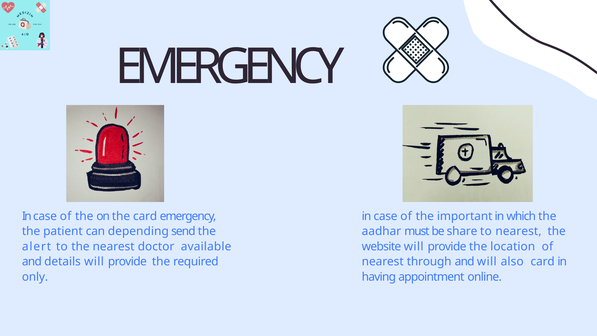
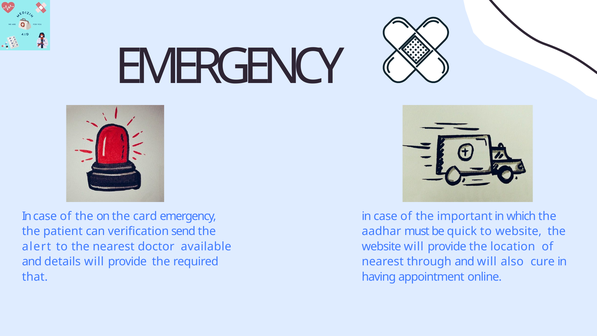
depending: depending -> verification (138, 231)
share: share -> quick (462, 231)
to nearest: nearest -> website (519, 231)
also card: card -> cure (543, 261)
only: only -> that (35, 277)
